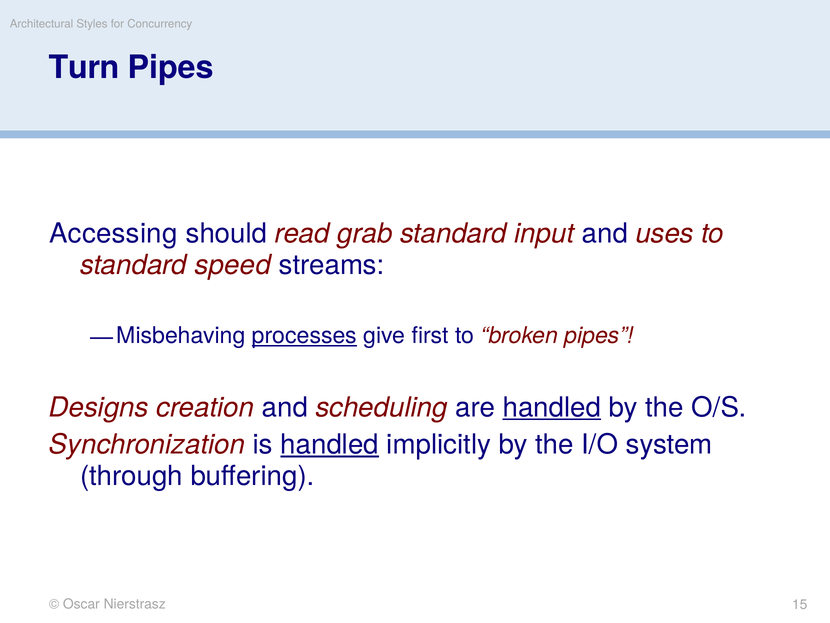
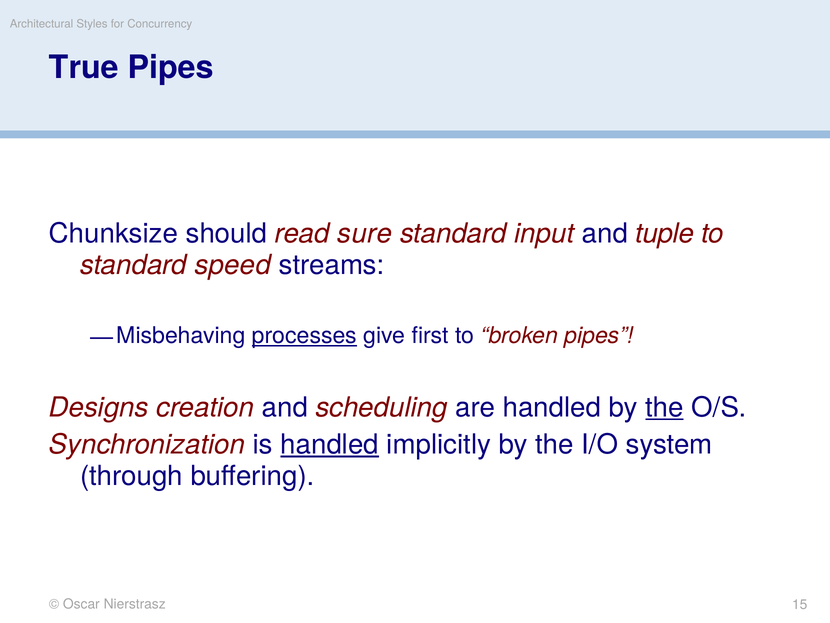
Turn: Turn -> True (84, 68)
Accessing: Accessing -> Chunksize (113, 234)
grab: grab -> sure (365, 234)
uses: uses -> tuple (665, 234)
handled underline: present -> none (552, 407)
the underline: none -> present (665, 407)
